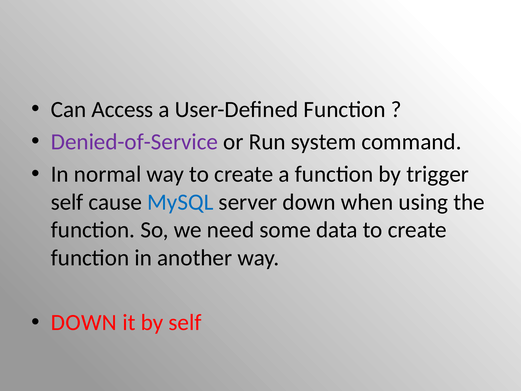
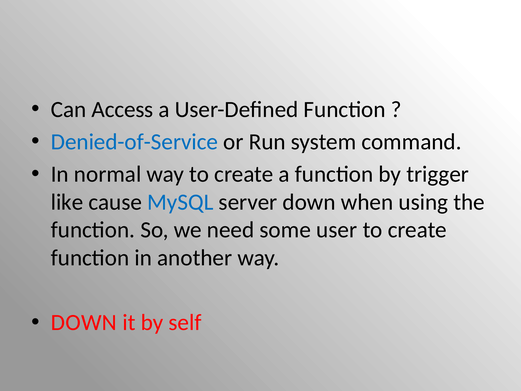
Denied-of-Service colour: purple -> blue (134, 142)
self: self -> like (67, 202)
data: data -> user (337, 230)
